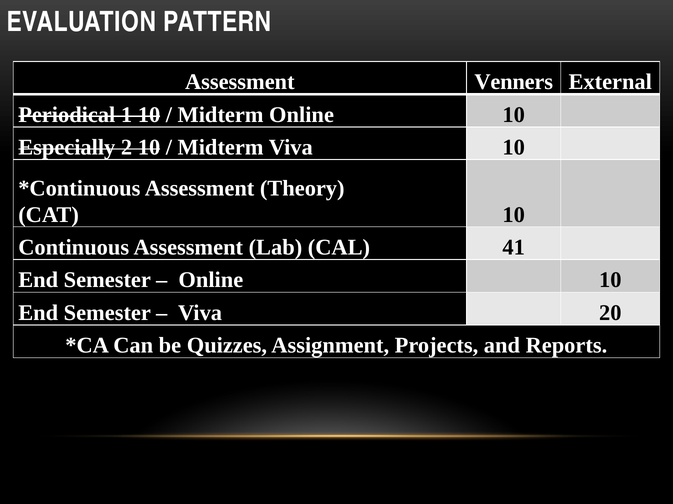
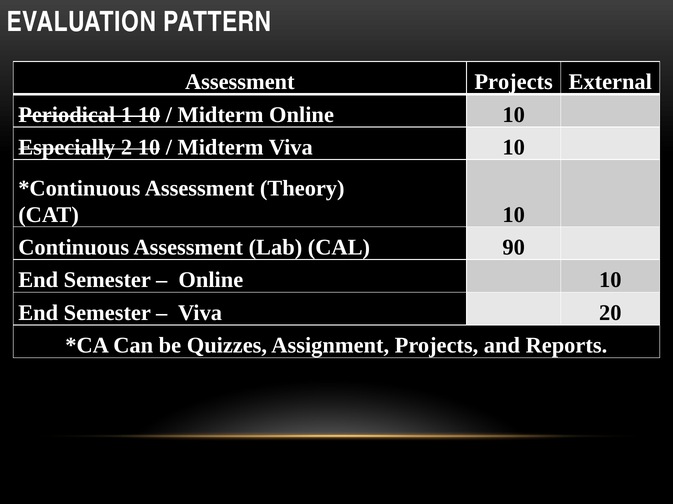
Assessment Venners: Venners -> Projects (514, 82)
41: 41 -> 90 (514, 248)
